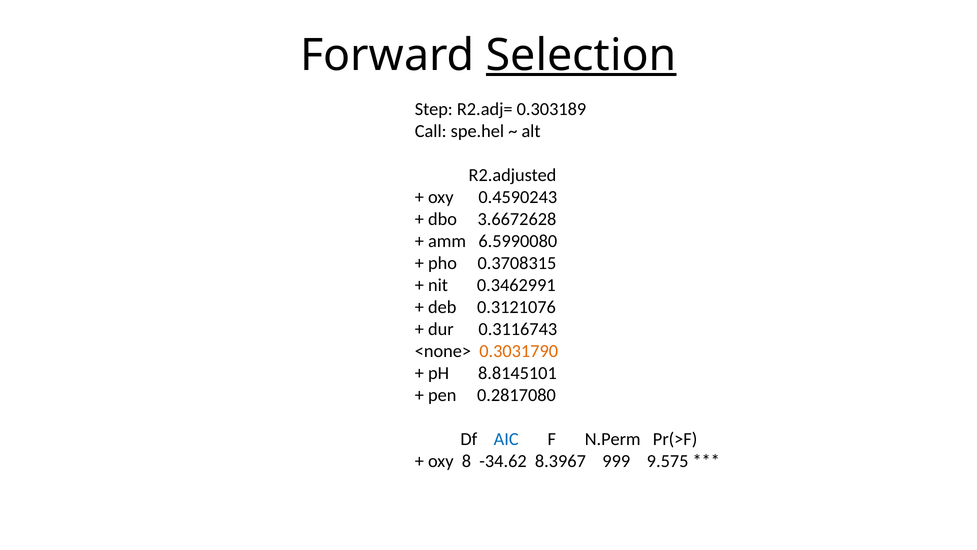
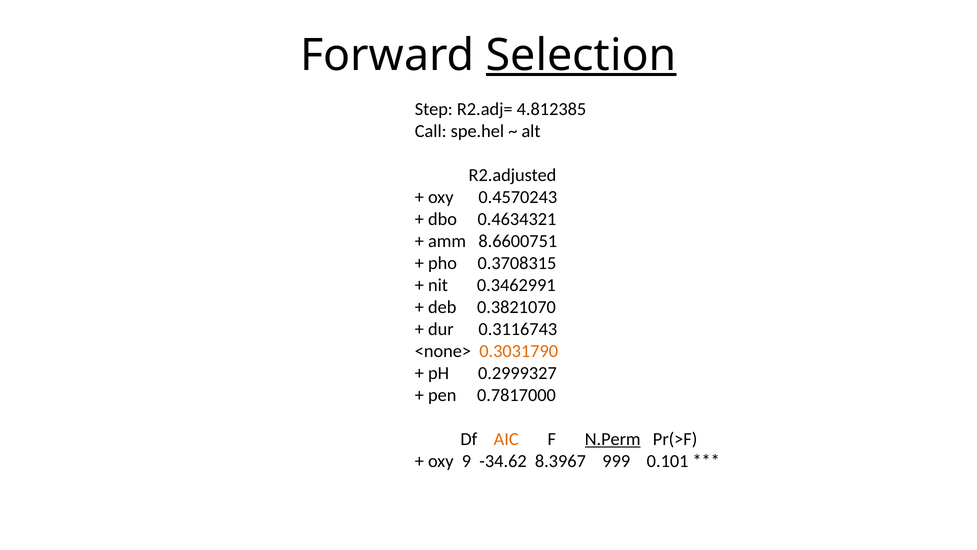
0.303189: 0.303189 -> 4.812385 (551, 109)
0.4590243: 0.4590243 -> 0.4570243 (518, 197)
3.6672628: 3.6672628 -> 0.4634321 (517, 219)
6.5990080: 6.5990080 -> 8.6600751 (518, 241)
0.3121076: 0.3121076 -> 0.3821070 (516, 307)
8.8145101: 8.8145101 -> 0.2999327 (517, 373)
0.2817080: 0.2817080 -> 0.7817000 (516, 395)
AIC colour: blue -> orange (506, 439)
N.Perm underline: none -> present (613, 439)
8: 8 -> 9 (466, 461)
9.575: 9.575 -> 0.101 (668, 461)
